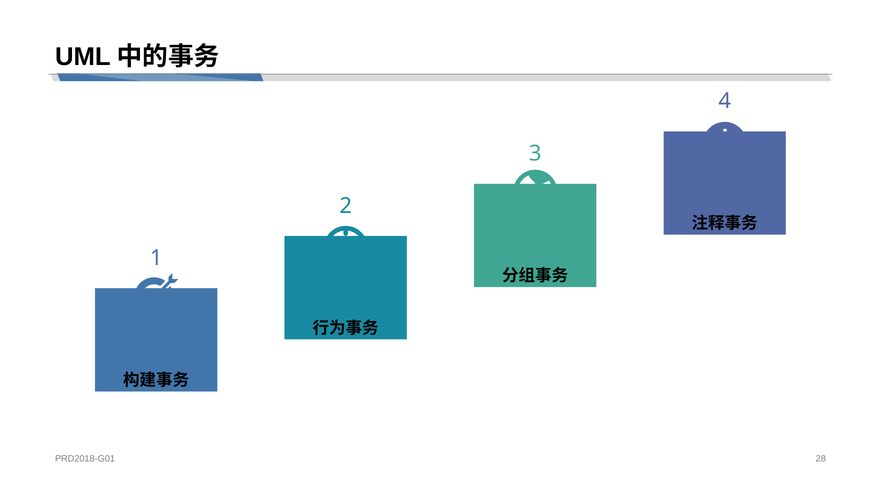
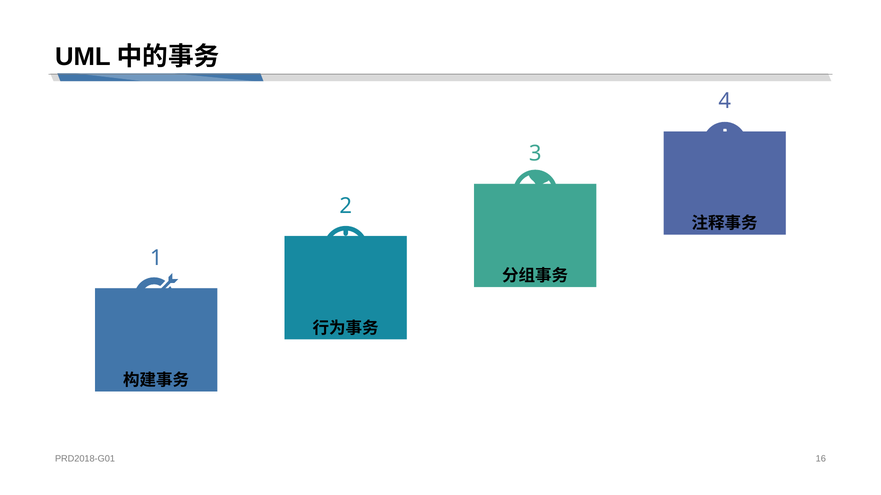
28: 28 -> 16 (821, 459)
